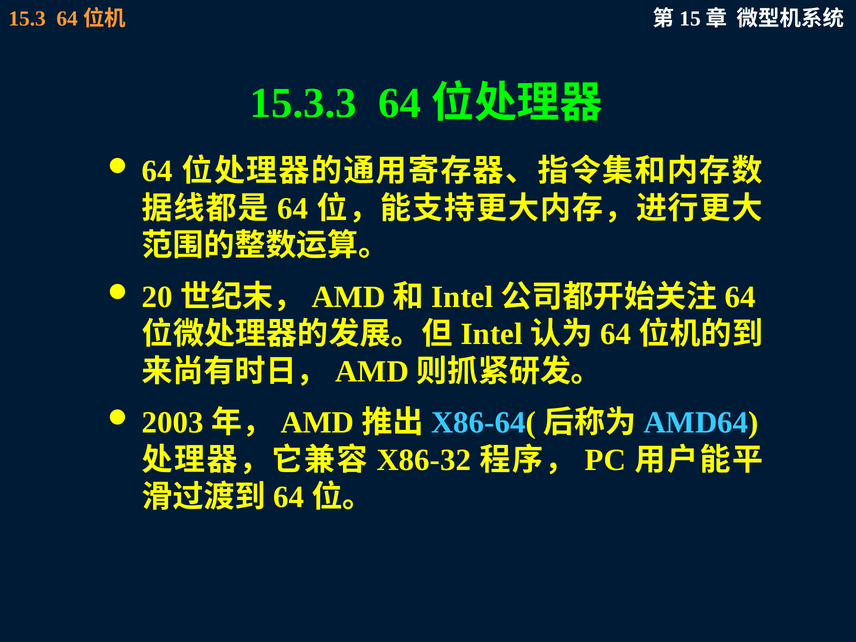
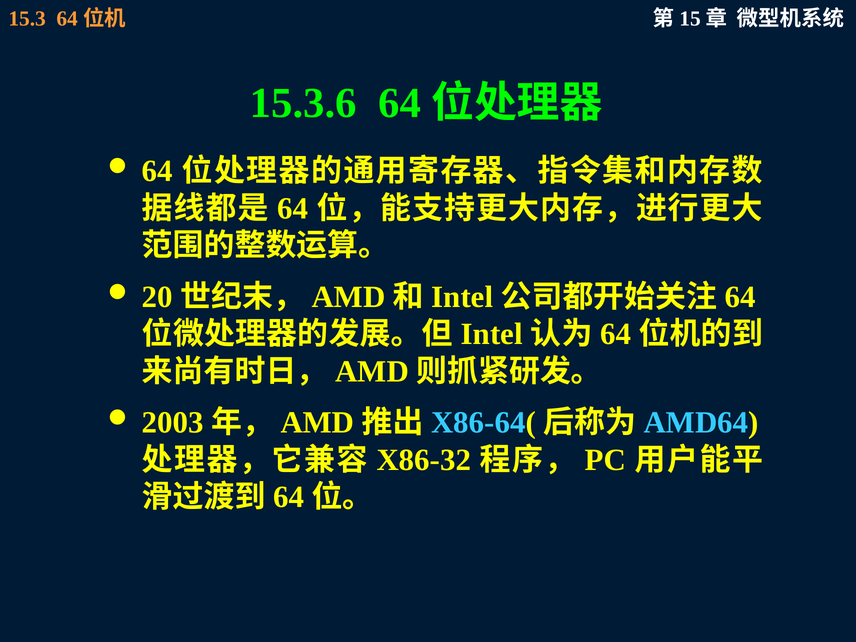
15.3.3: 15.3.3 -> 15.3.6 (303, 103)
